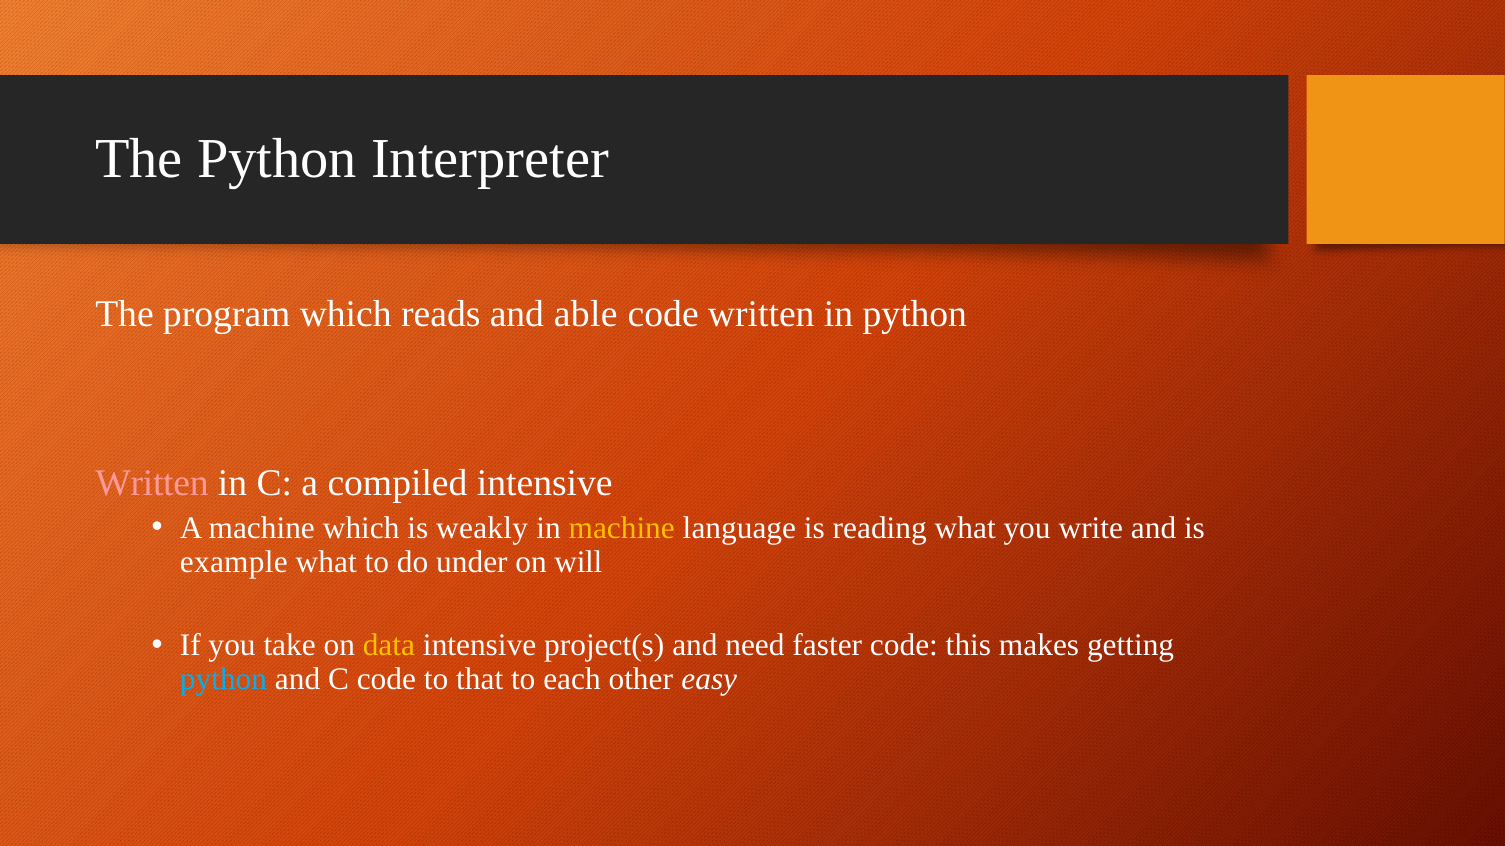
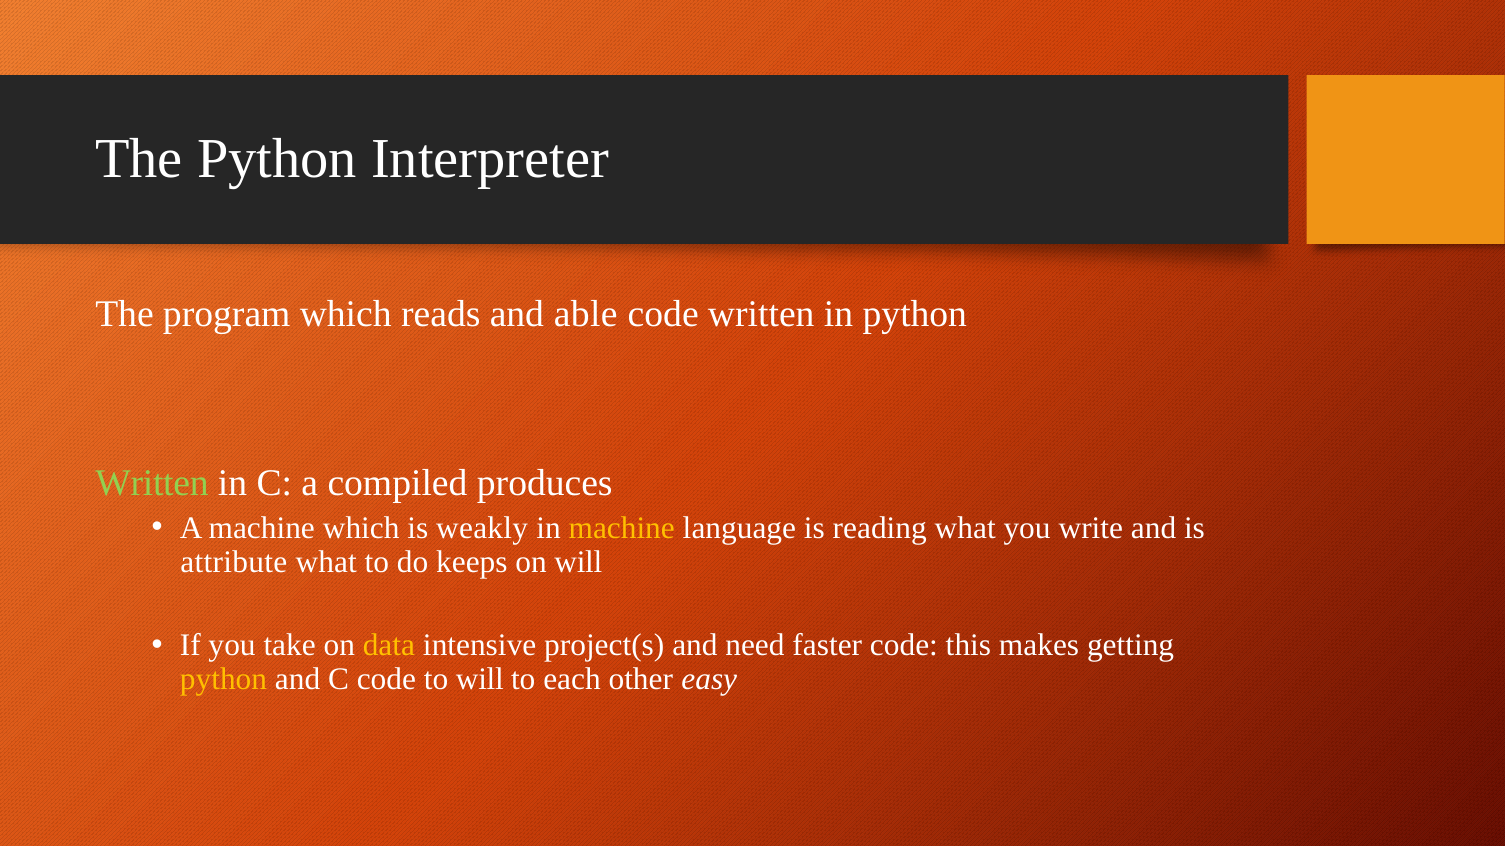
Written colour: pink -> light green (152, 483)
compiled intensive: intensive -> produces (545, 483)
example: example -> attribute (234, 562)
under: under -> keeps (472, 562)
python colour: light blue -> yellow (224, 679)
to that: that -> will (480, 679)
